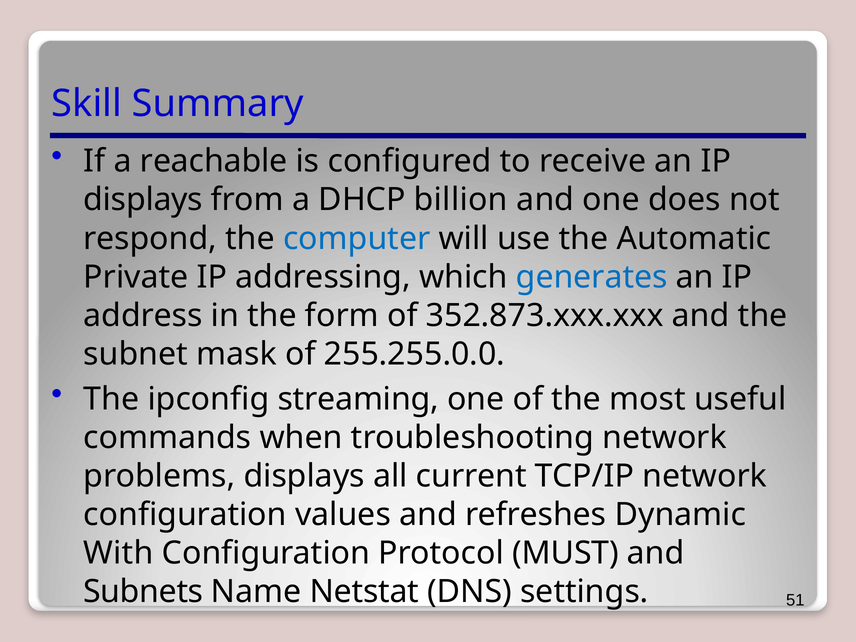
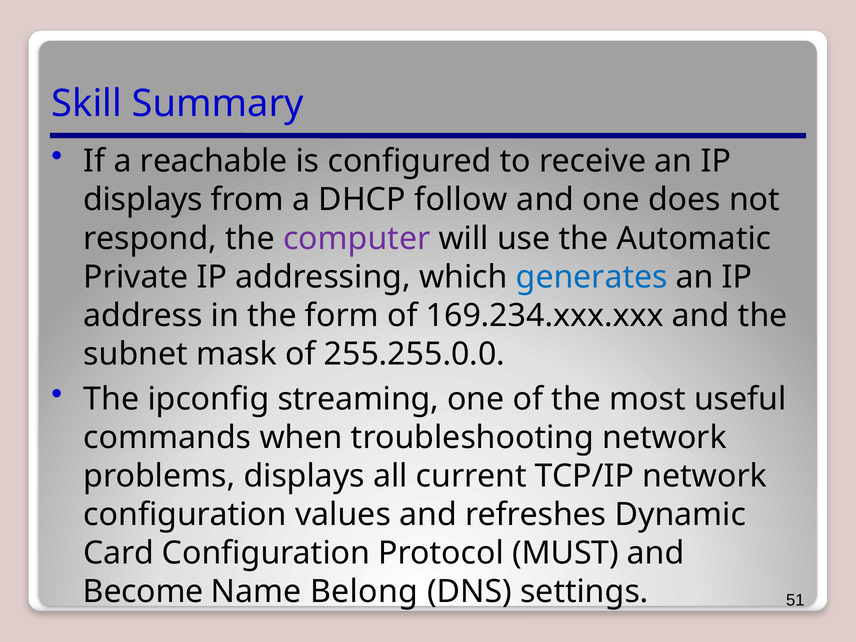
billion: billion -> follow (461, 200)
computer colour: blue -> purple (357, 238)
352.873.xxx.xxx: 352.873.xxx.xxx -> 169.234.xxx.xxx (545, 316)
With: With -> Card (119, 553)
Subnets: Subnets -> Become (143, 592)
Netstat: Netstat -> Belong (364, 592)
